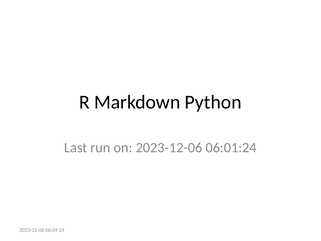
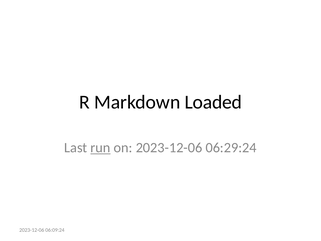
Python: Python -> Loaded (213, 102)
run underline: none -> present (100, 148)
06:01:24: 06:01:24 -> 06:29:24 (231, 148)
